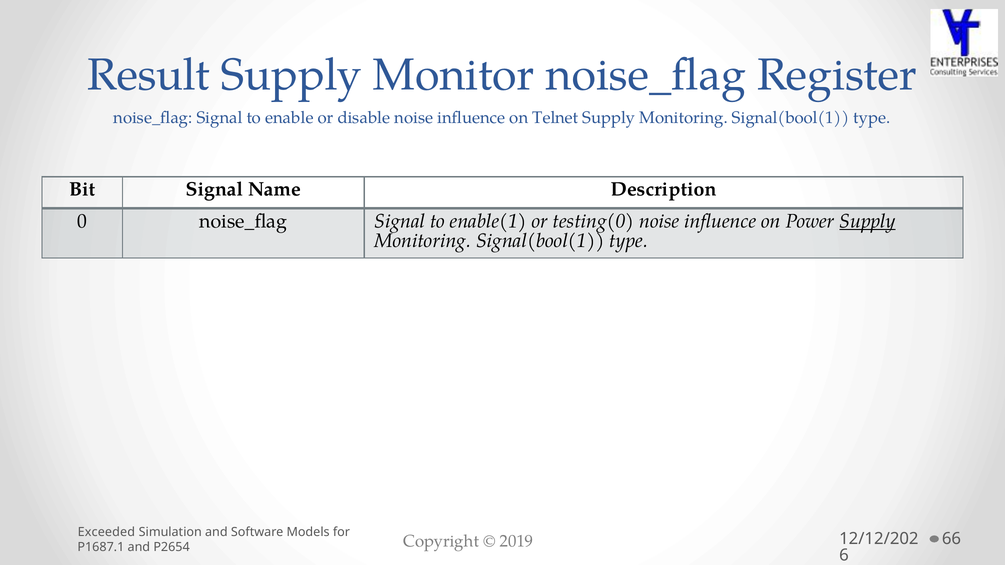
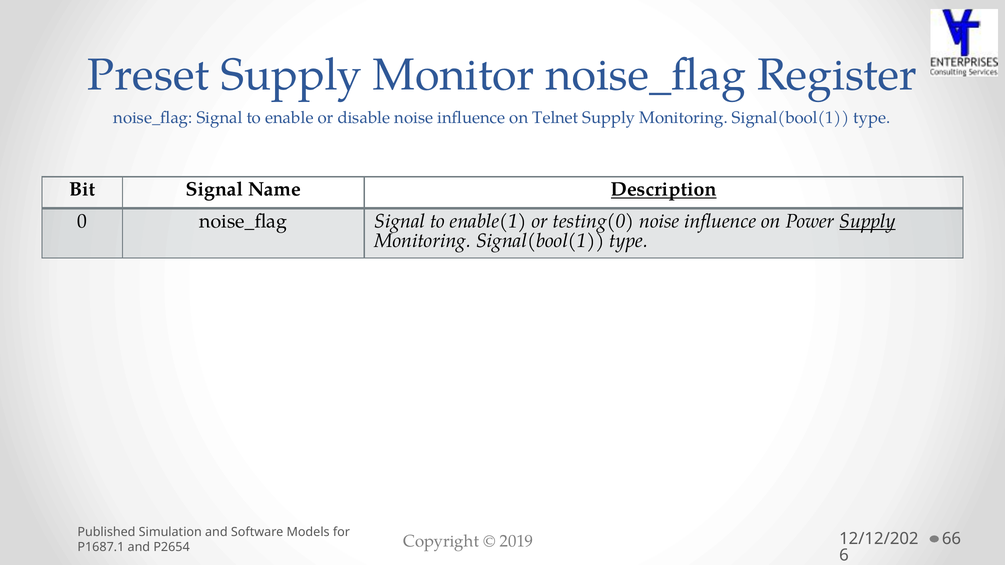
Result: Result -> Preset (148, 75)
Description underline: none -> present (664, 190)
Exceeded: Exceeded -> Published (106, 532)
